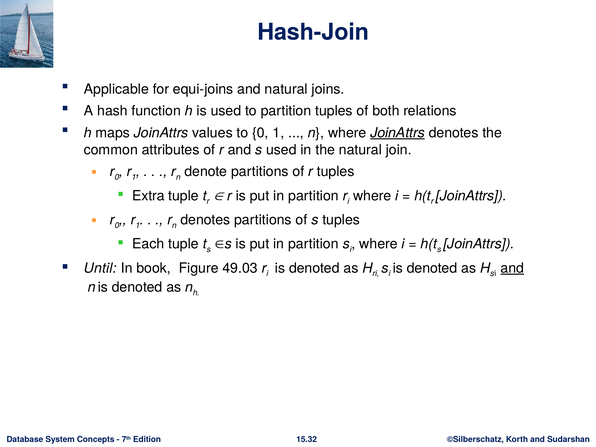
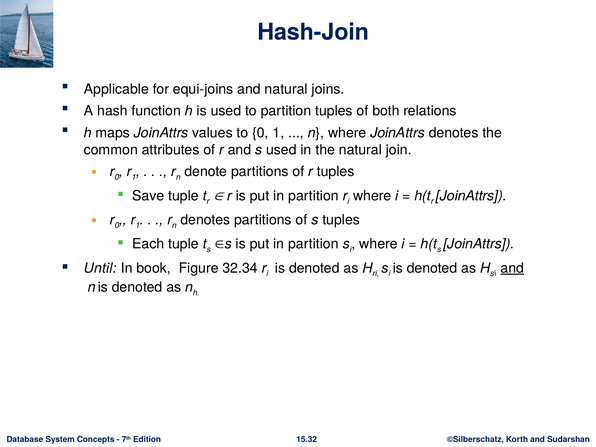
JoinAttrs underline: present -> none (398, 133)
Extra: Extra -> Save (148, 196)
49.03: 49.03 -> 32.34 (240, 268)
